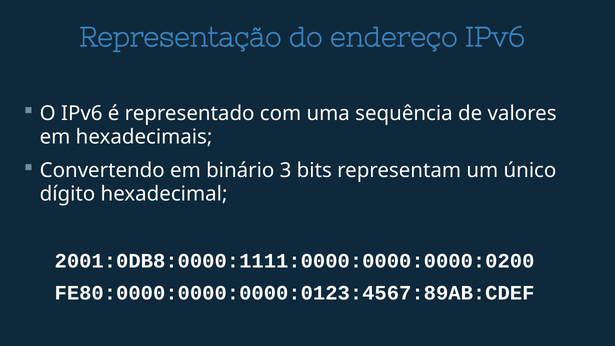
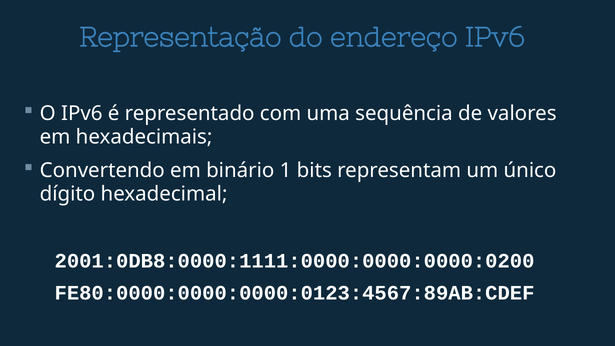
3: 3 -> 1 (286, 171)
